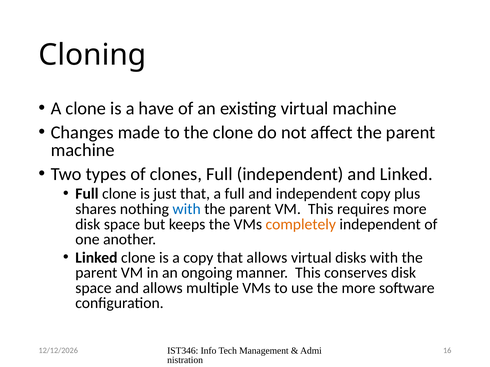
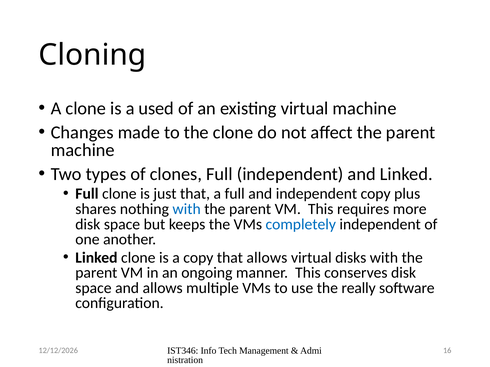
have: have -> used (156, 109)
completely colour: orange -> blue (301, 225)
the more: more -> really (359, 288)
